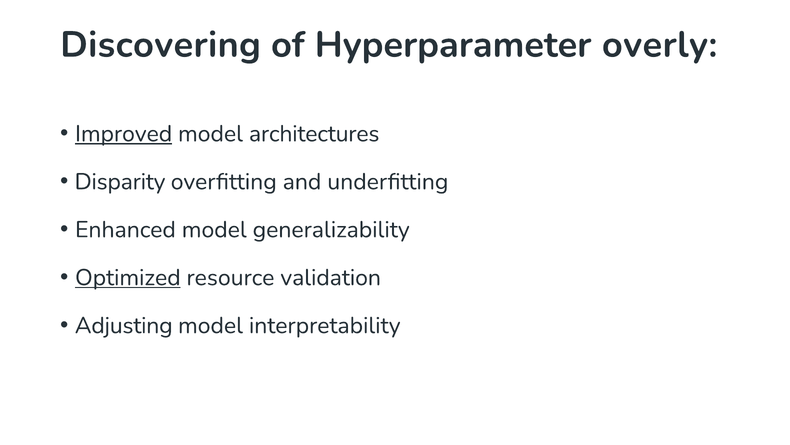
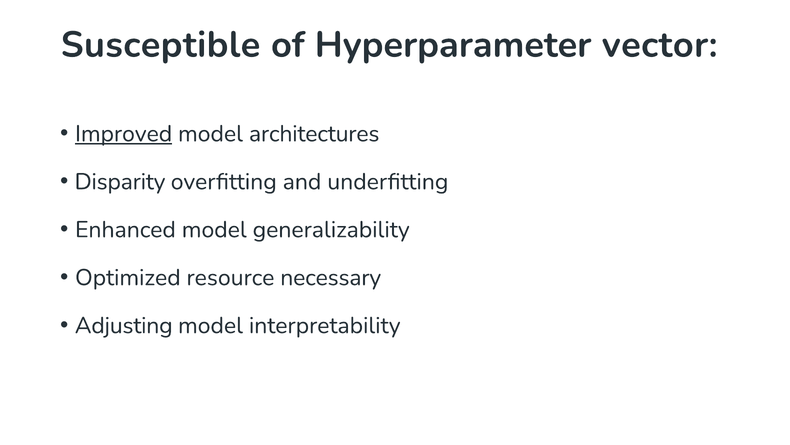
Discovering: Discovering -> Susceptible (161, 45)
overly: overly -> vector (660, 45)
Optimized underline: present -> none (128, 277)
validation: validation -> necessary (331, 277)
